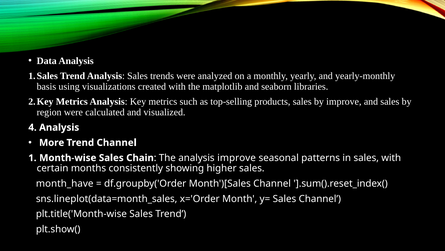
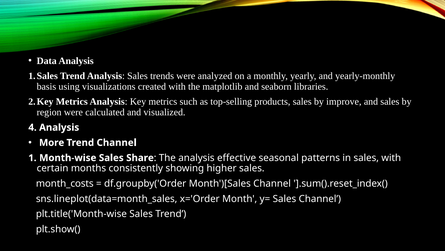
Chain: Chain -> Share (140, 157)
analysis improve: improve -> effective (237, 157)
month_have: month_have -> month_costs (65, 183)
